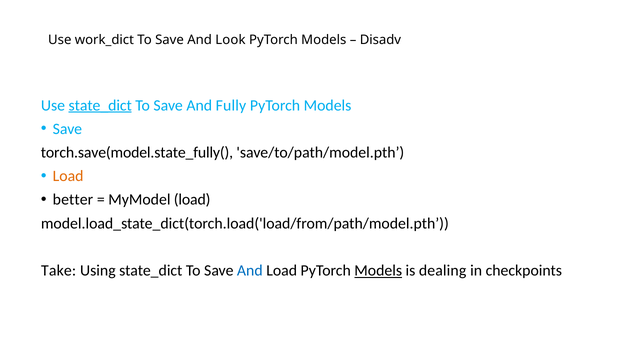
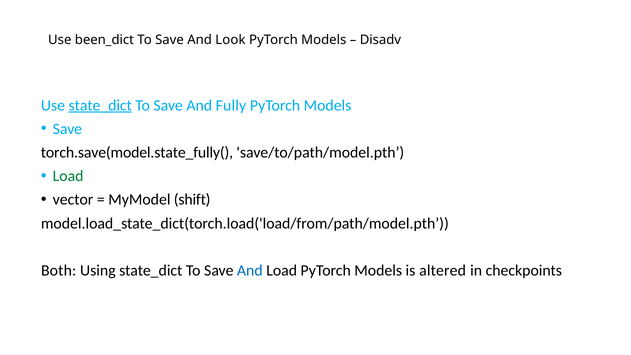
work_dict: work_dict -> been_dict (104, 40)
Load colour: orange -> green (68, 176)
better: better -> vector (73, 200)
MyModel load: load -> shift (192, 200)
Take: Take -> Both (59, 271)
Models underline: present -> none (378, 271)
dealing: dealing -> altered (443, 271)
